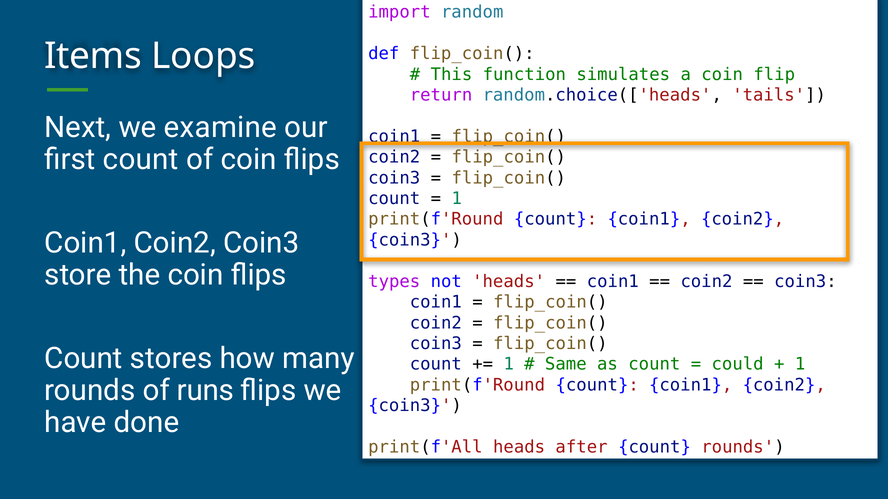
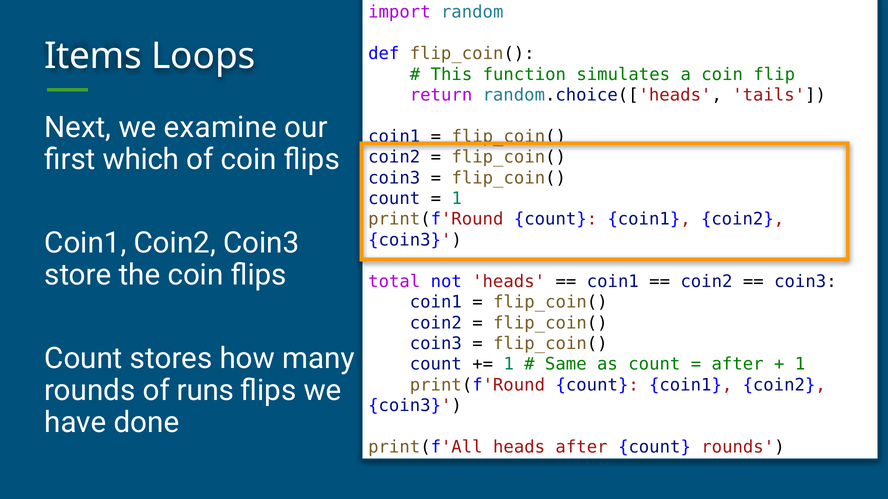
first count: count -> which (141, 160)
types: types -> total (394, 282)
could: could -> after (738, 365)
